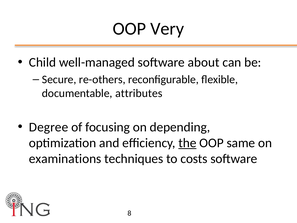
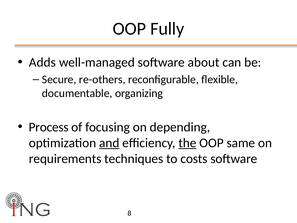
Very: Very -> Fully (167, 29)
Child: Child -> Adds (42, 62)
attributes: attributes -> organizing (139, 93)
Degree: Degree -> Process (49, 127)
and underline: none -> present (109, 143)
examinations: examinations -> requirements (65, 159)
